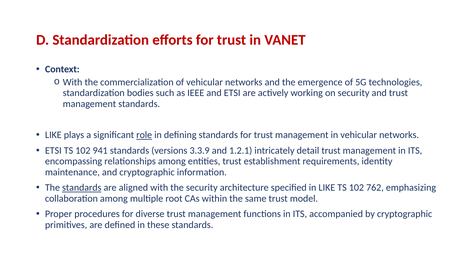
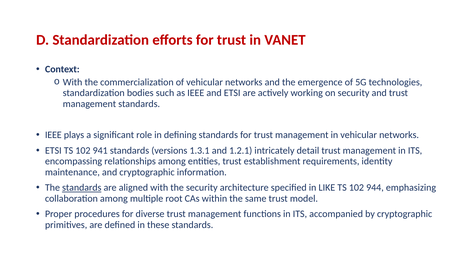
LIKE: LIKE -> IEEE (53, 135)
role underline: present -> none (144, 135)
3.3.9: 3.3.9 -> 1.3.1 (200, 150)
762: 762 -> 944 (375, 187)
